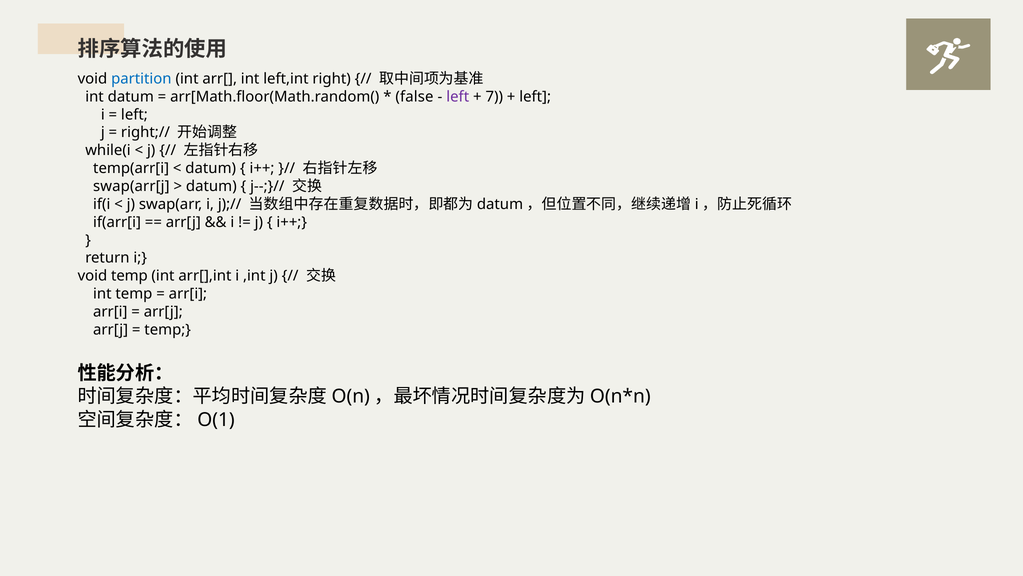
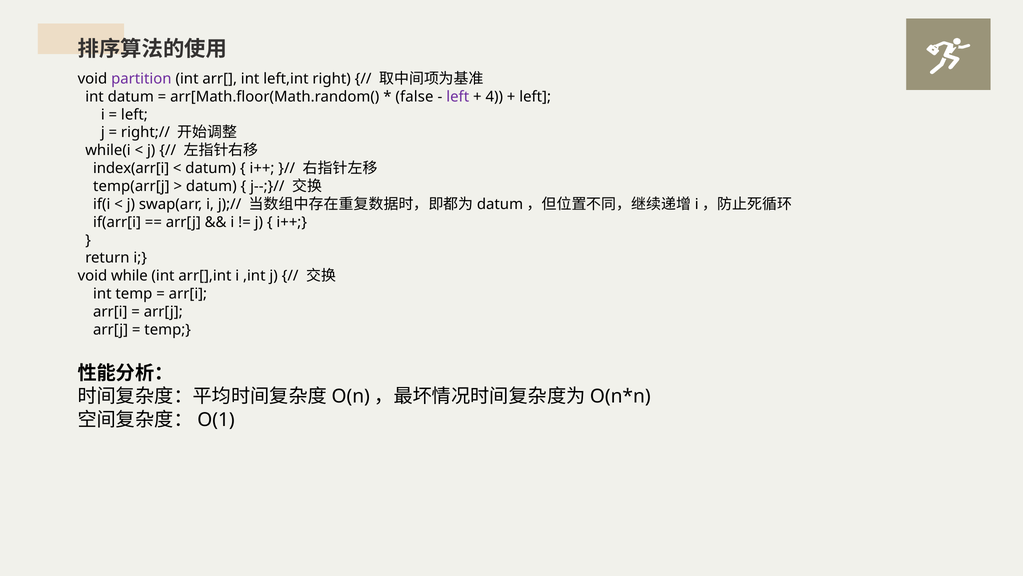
partition colour: blue -> purple (141, 79)
7: 7 -> 4 (494, 97)
temp(arr[i: temp(arr[i -> index(arr[i (131, 168)
swap(arr[j: swap(arr[j -> temp(arr[j (131, 186)
void temp: temp -> while (129, 276)
